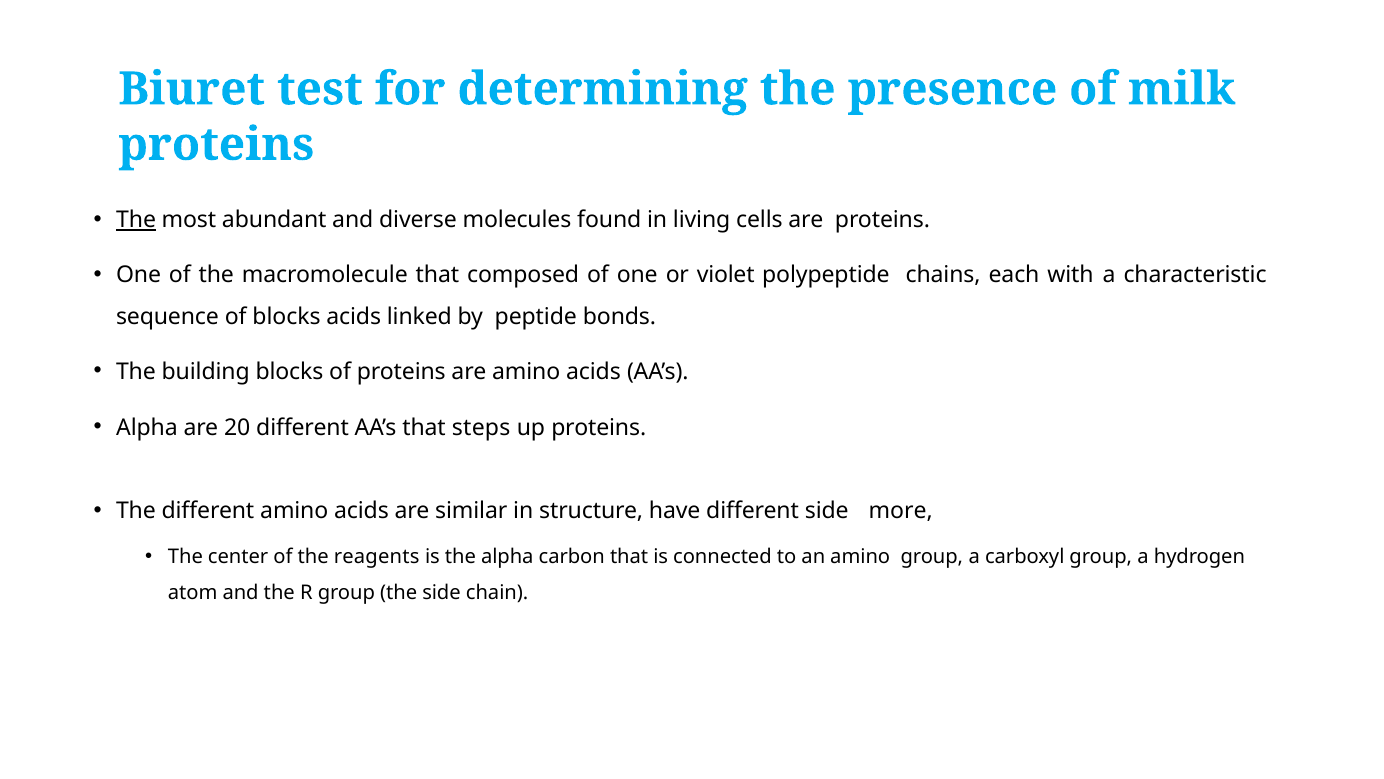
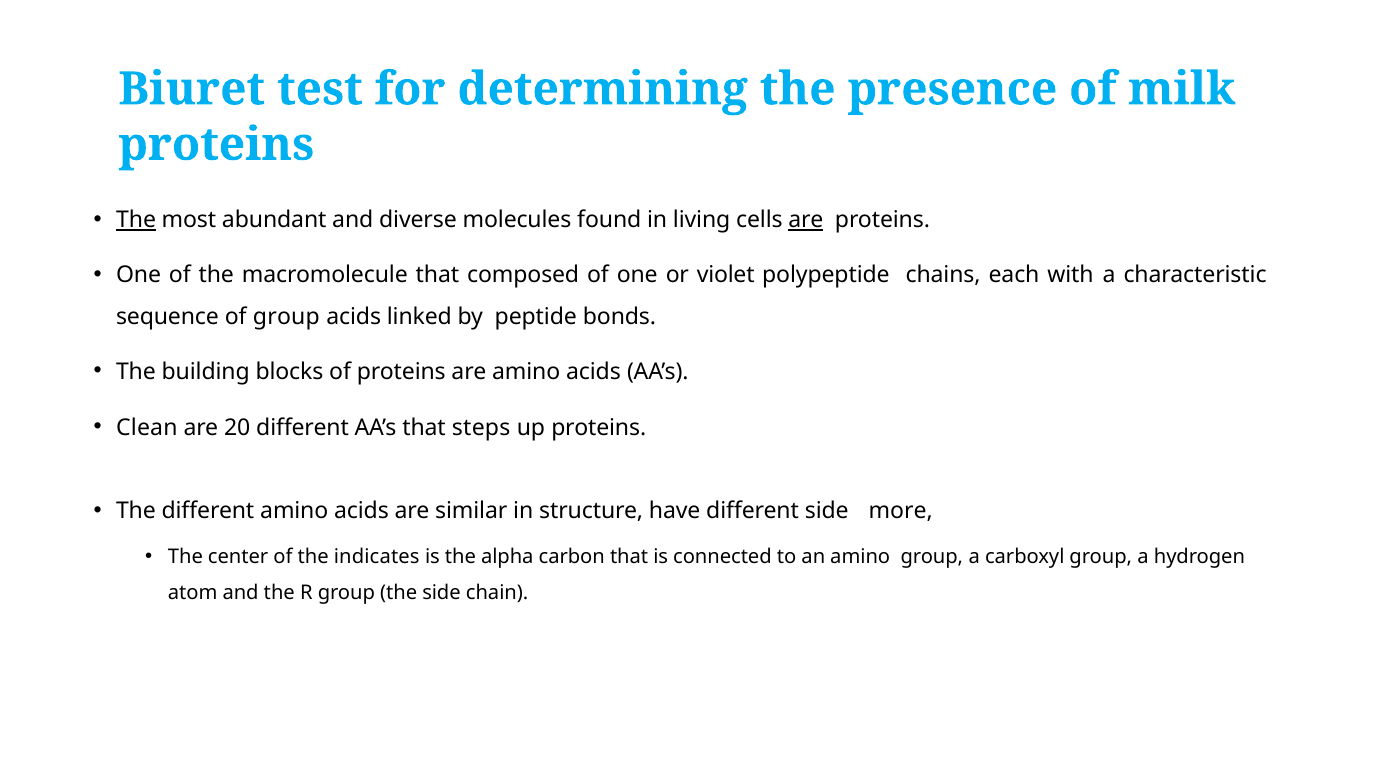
are underline: none -> present (806, 220)
of blocks: blocks -> group (286, 316)
Alpha: Alpha -> Clean (147, 427)
reagents: reagents -> indicates (377, 557)
